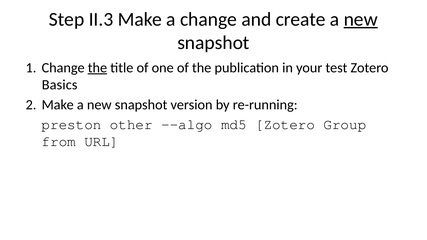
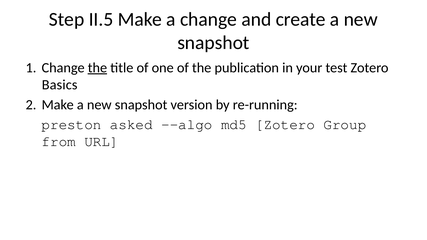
II.3: II.3 -> II.5 (101, 19)
new underline: present -> none (361, 19)
other: other -> asked (131, 125)
